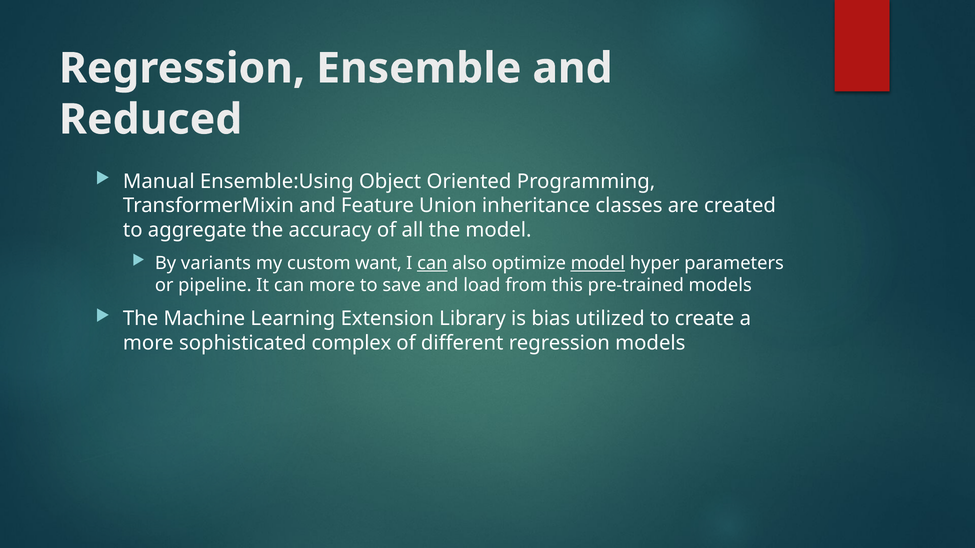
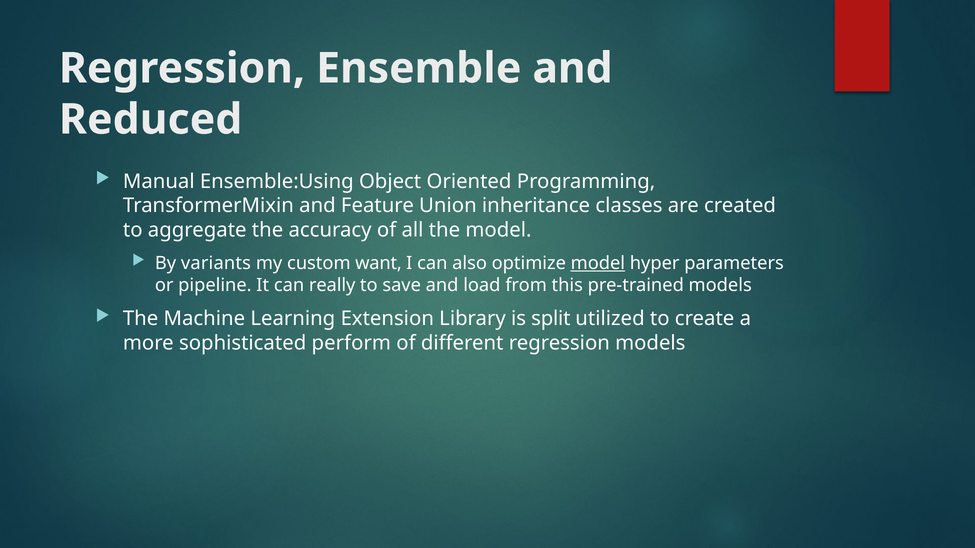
can underline: present -> none (432, 263)
can more: more -> really (332, 285)
bias: bias -> split (551, 319)
complex: complex -> perform (351, 343)
